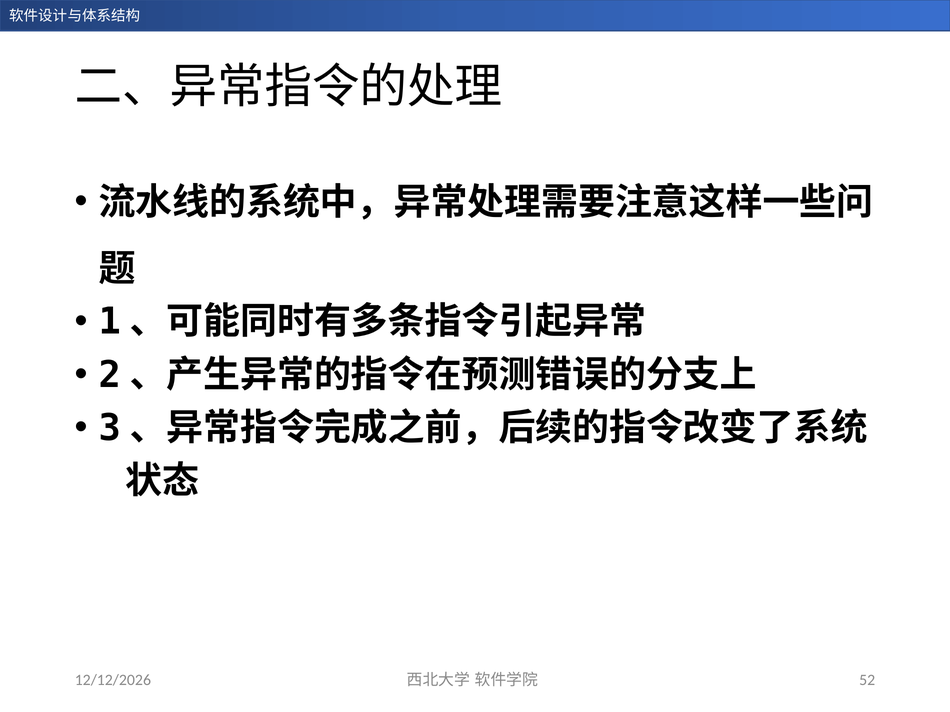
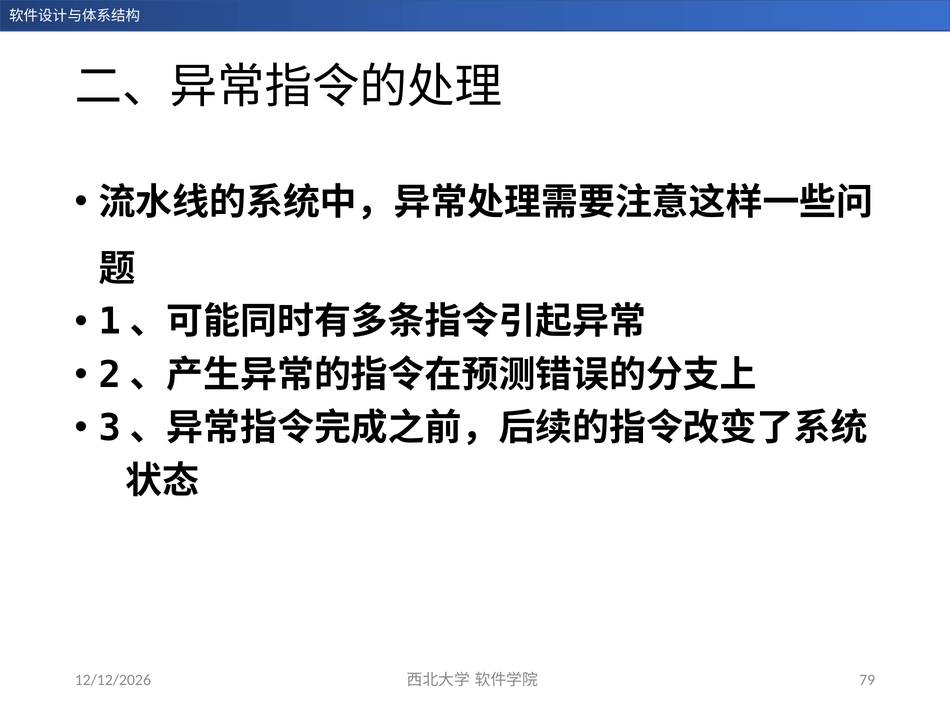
52: 52 -> 79 (867, 680)
